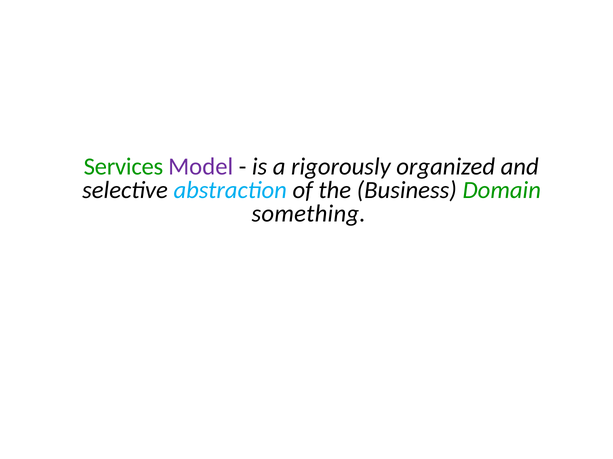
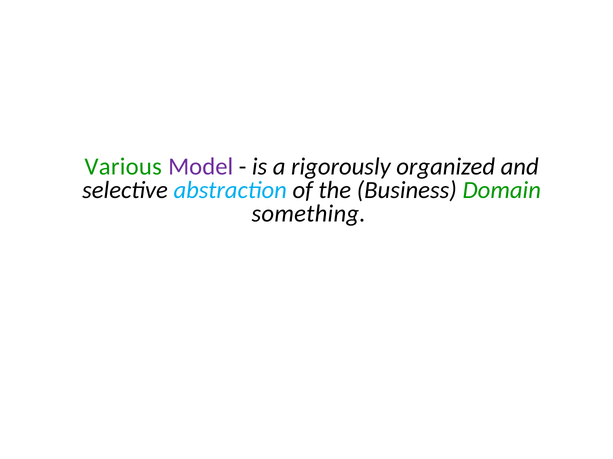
Services: Services -> Various (123, 167)
